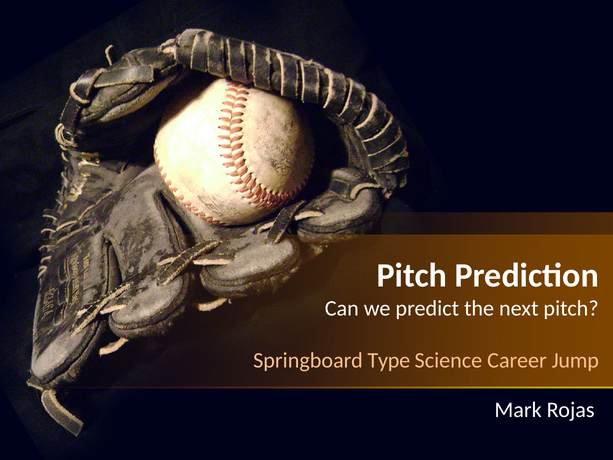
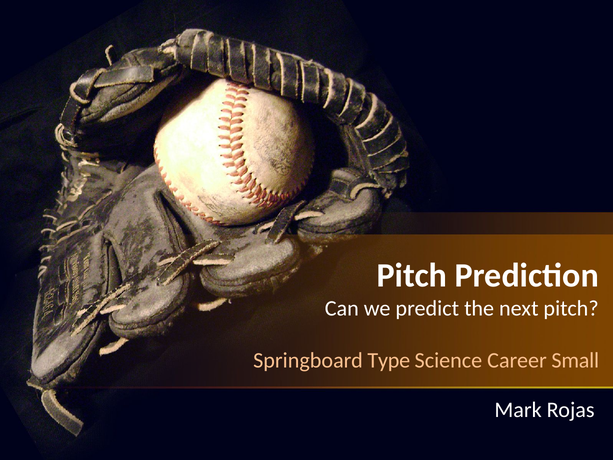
Jump: Jump -> Small (575, 360)
